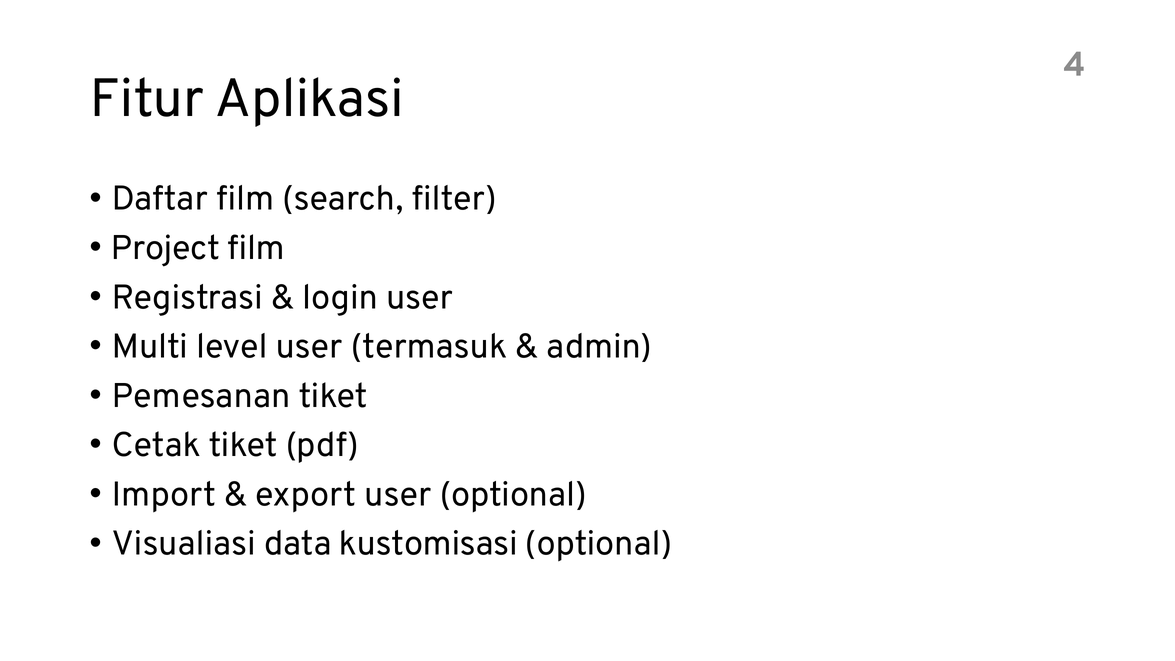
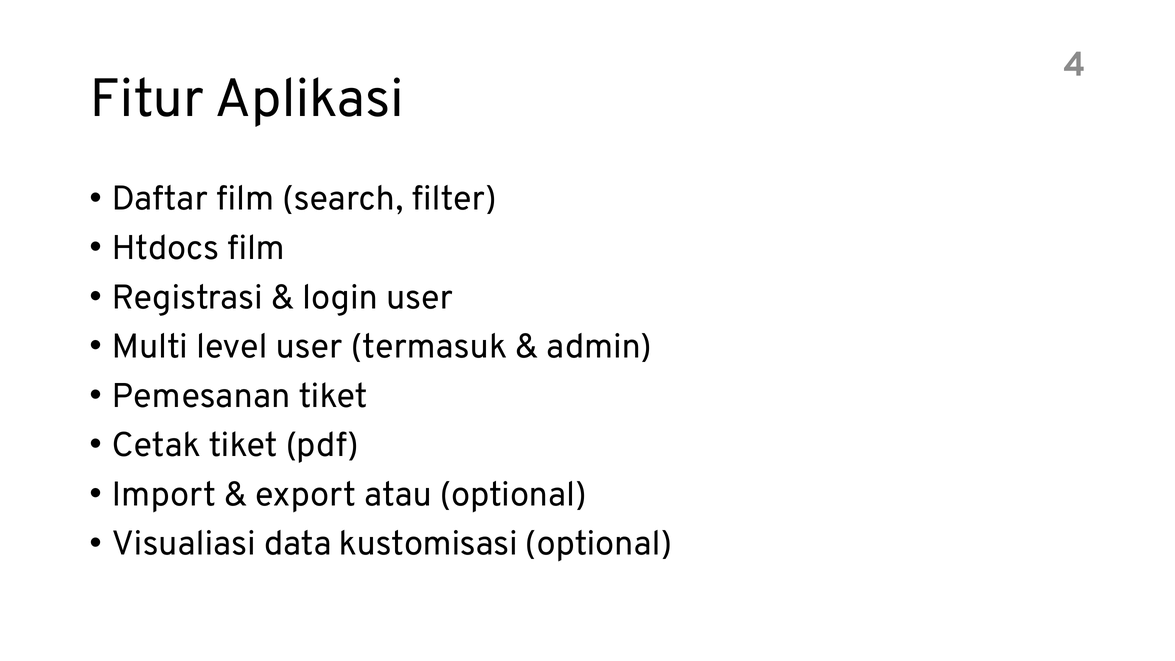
Project: Project -> Htdocs (165, 248)
export user: user -> atau (398, 494)
